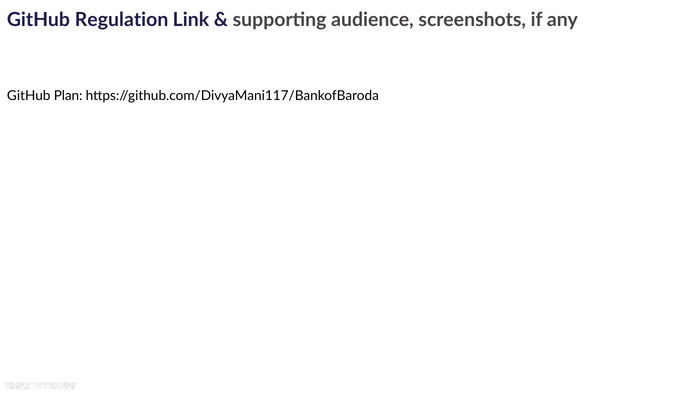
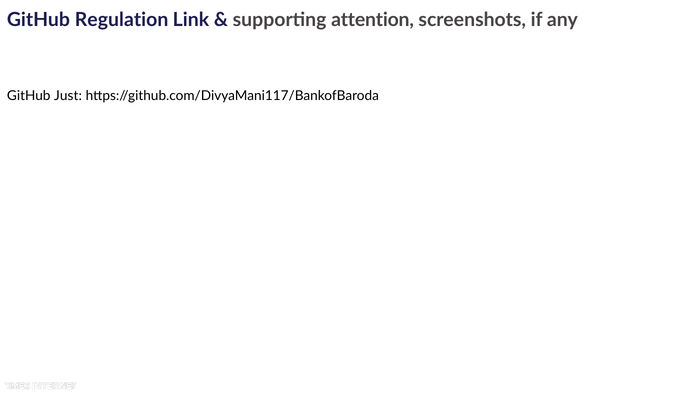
audience: audience -> attention (373, 20)
Plan: Plan -> Just (68, 96)
